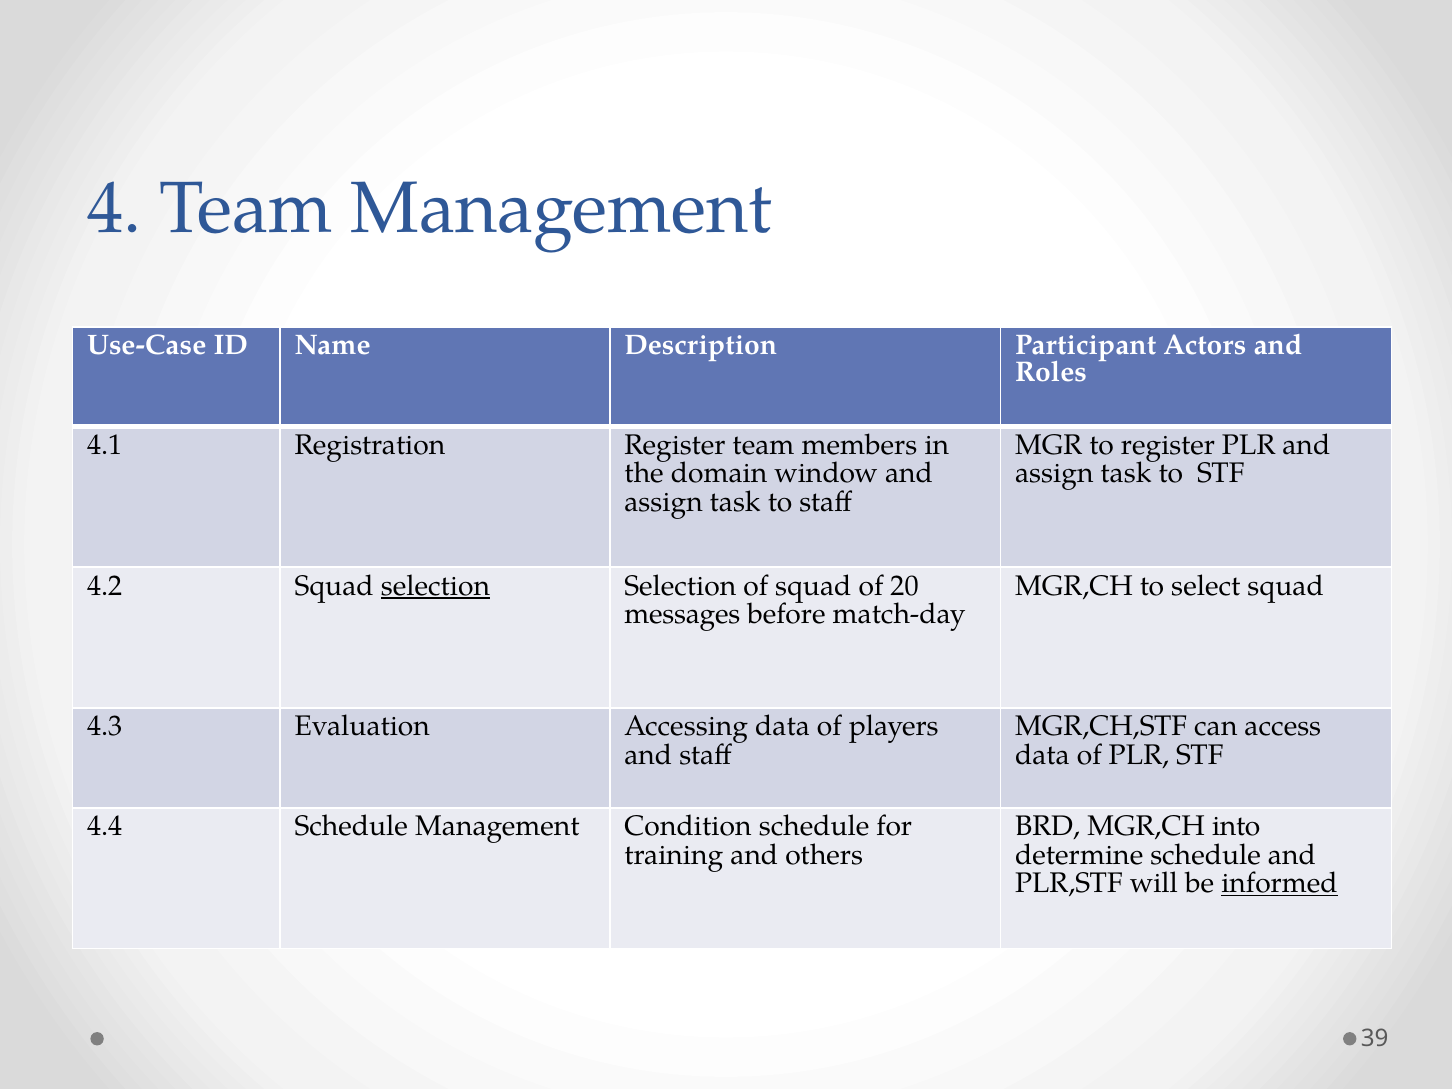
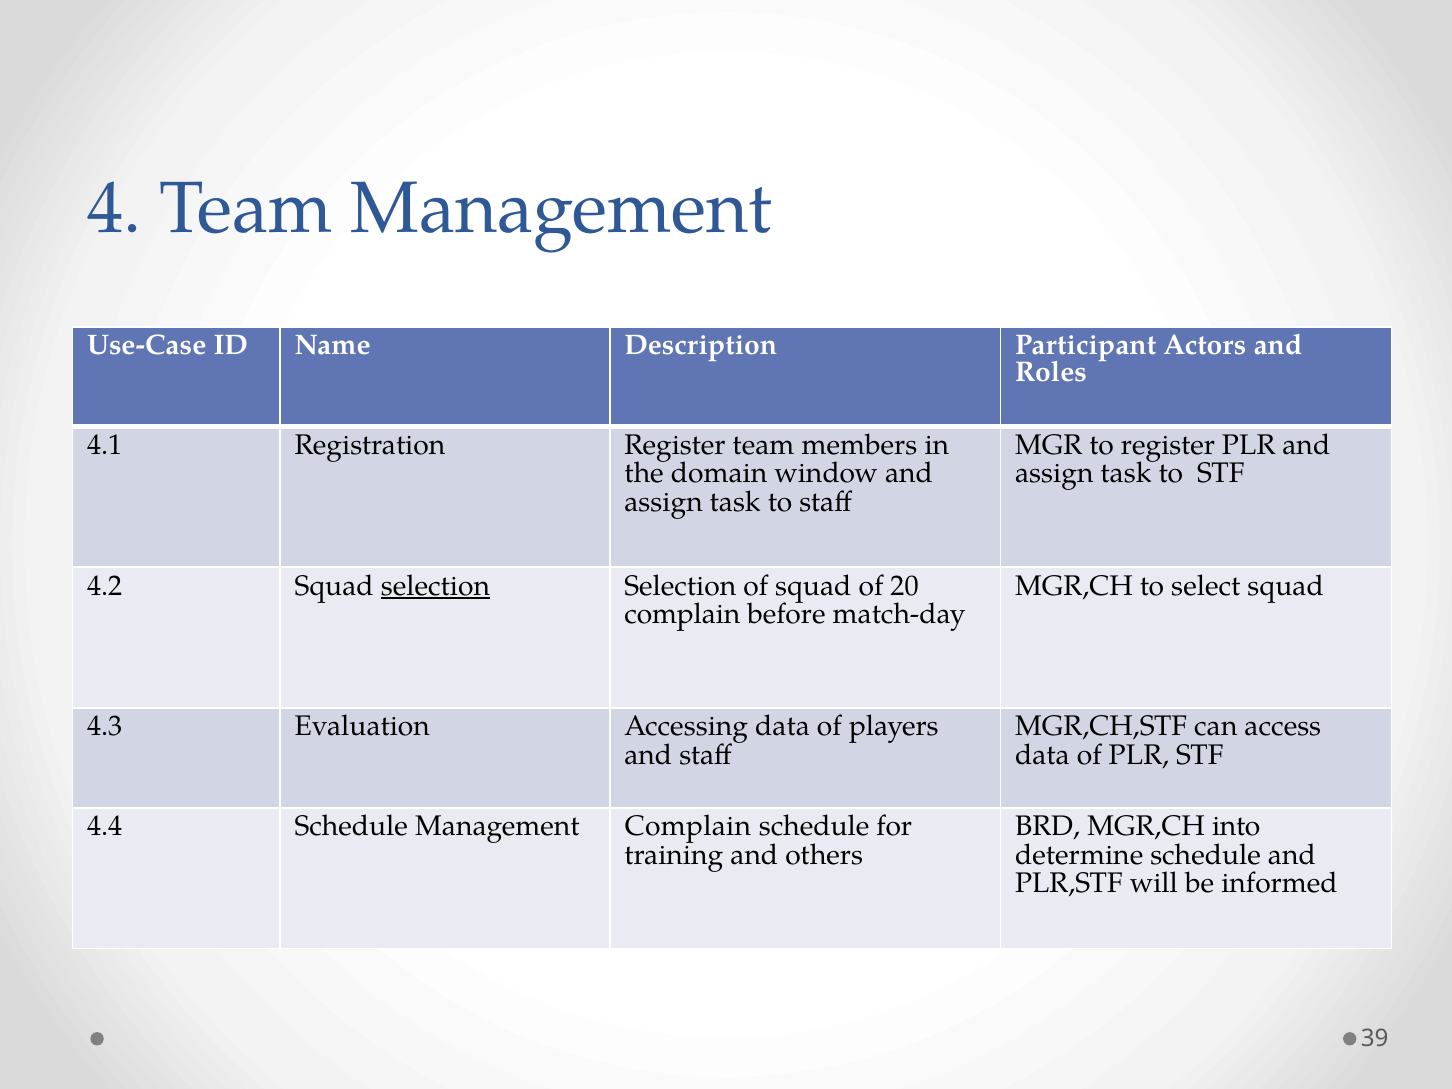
messages: messages -> complain (682, 614)
Management Condition: Condition -> Complain (688, 826)
informed underline: present -> none (1279, 883)
